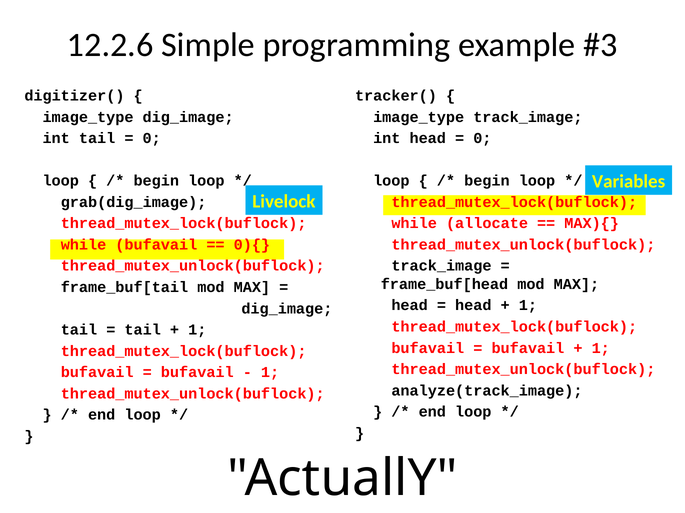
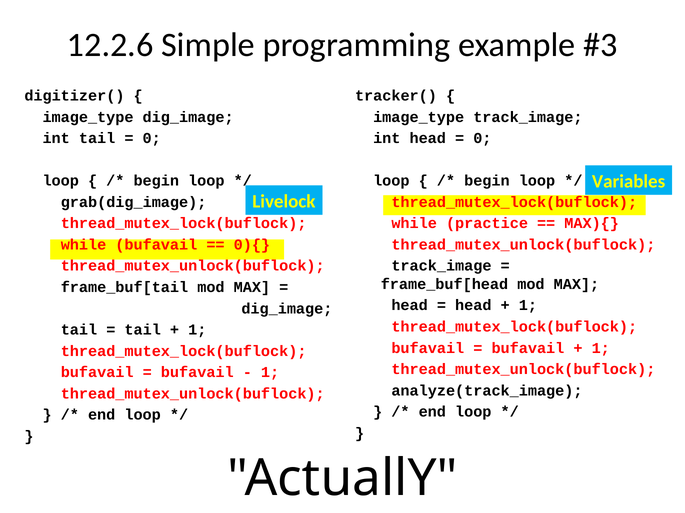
allocate: allocate -> practice (487, 224)
